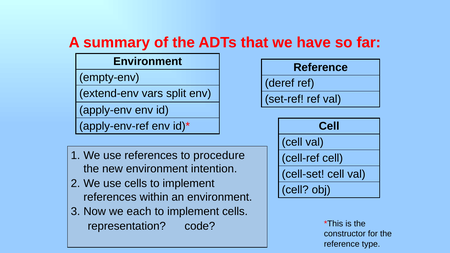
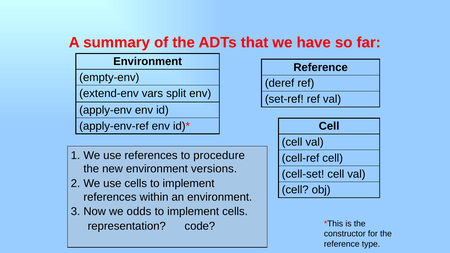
intention: intention -> versions (214, 169)
each: each -> odds (139, 212)
